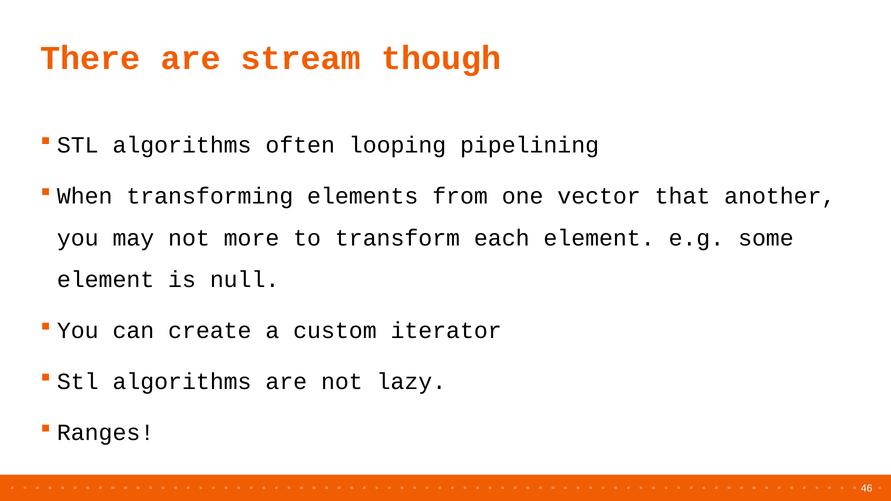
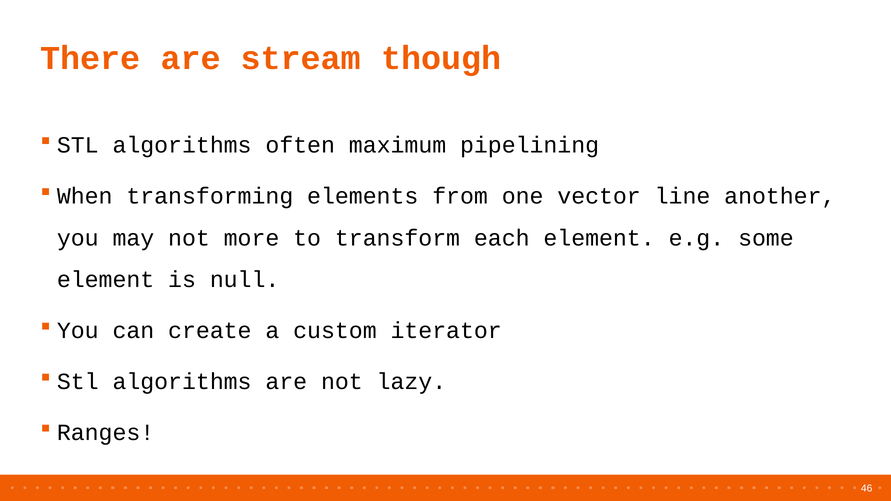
looping: looping -> maximum (398, 145)
that: that -> line (683, 196)
